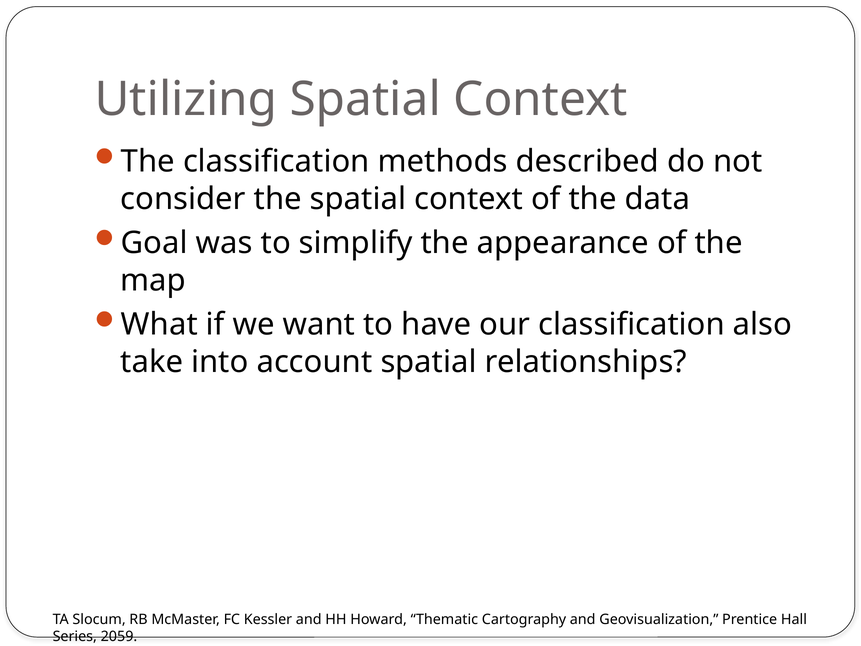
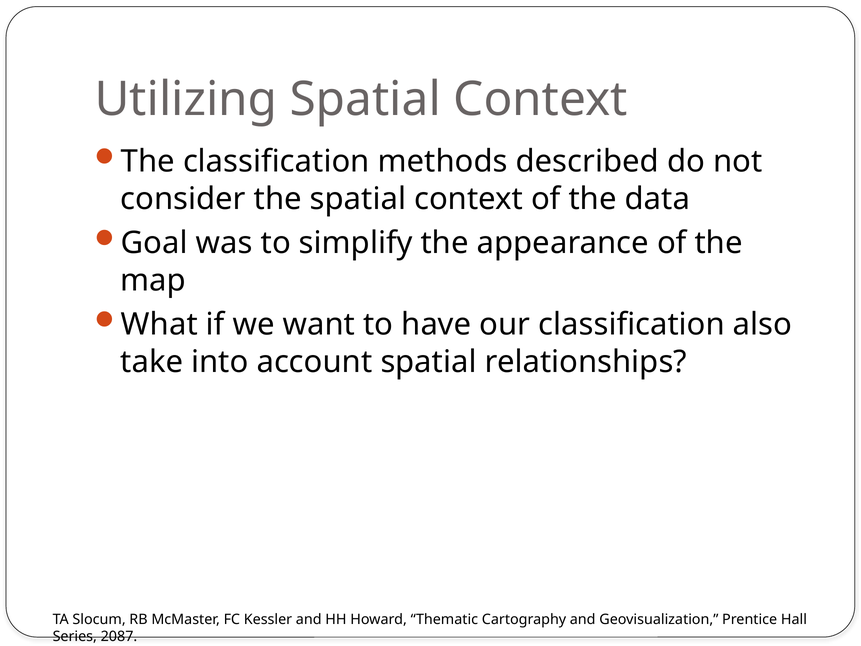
2059: 2059 -> 2087 (119, 636)
